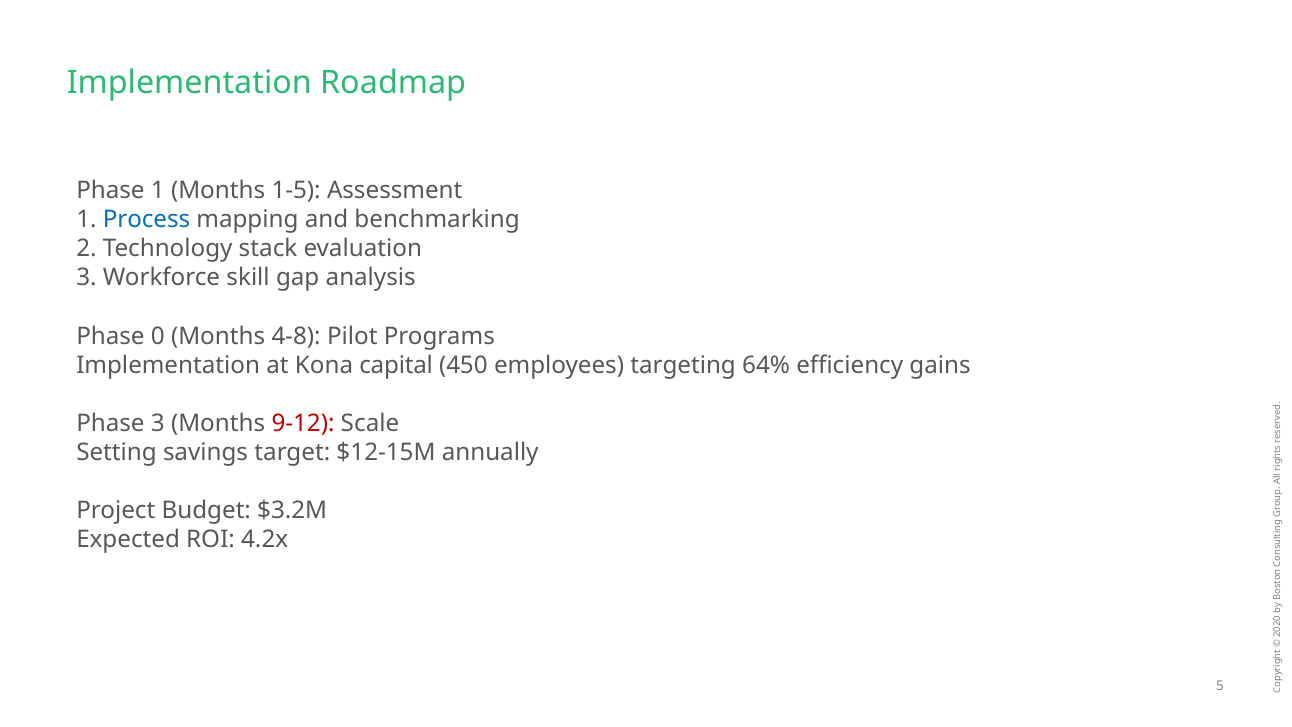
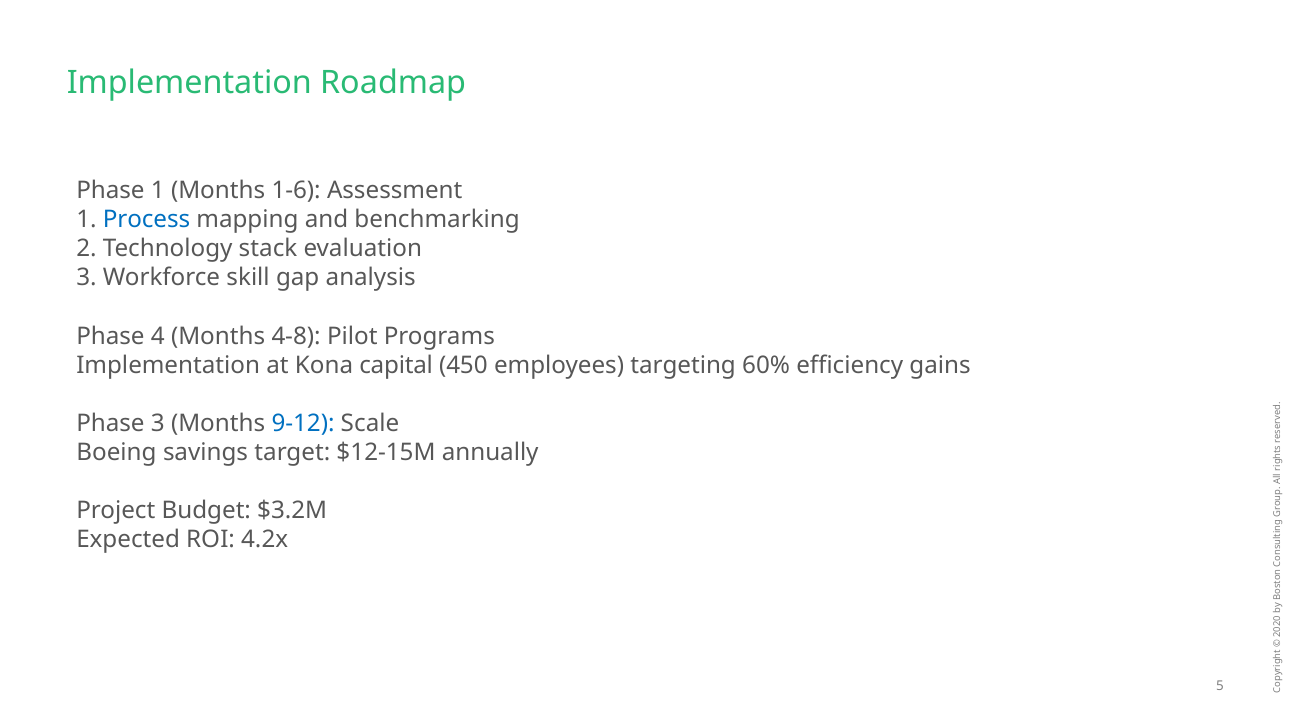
1-5: 1-5 -> 1-6 (296, 191)
Phase 0: 0 -> 4 (158, 336)
64%: 64% -> 60% (766, 365)
9-12 colour: red -> blue (303, 423)
Setting: Setting -> Boeing (116, 452)
